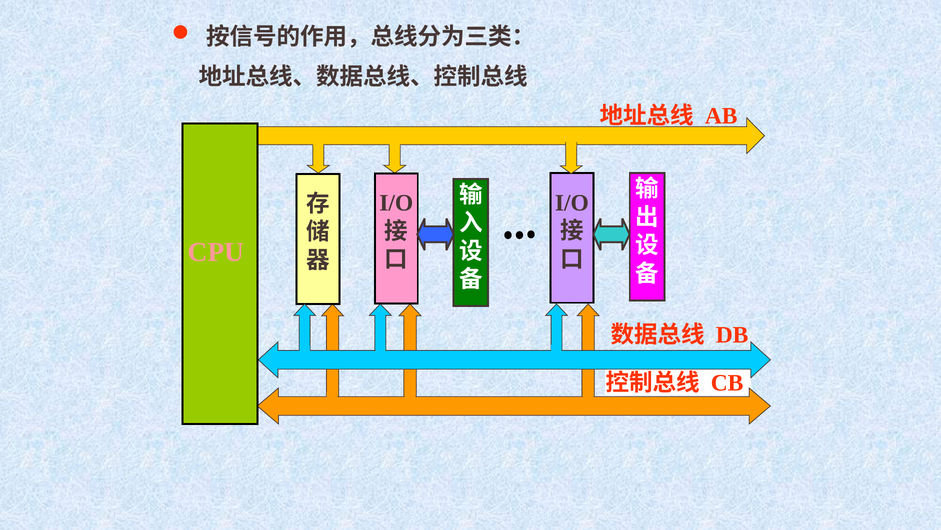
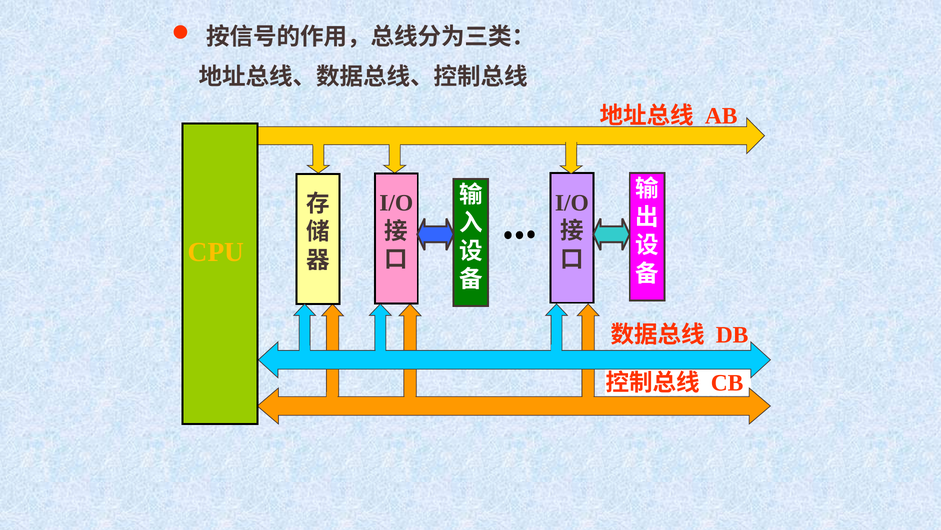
CPU colour: pink -> yellow (216, 252)
